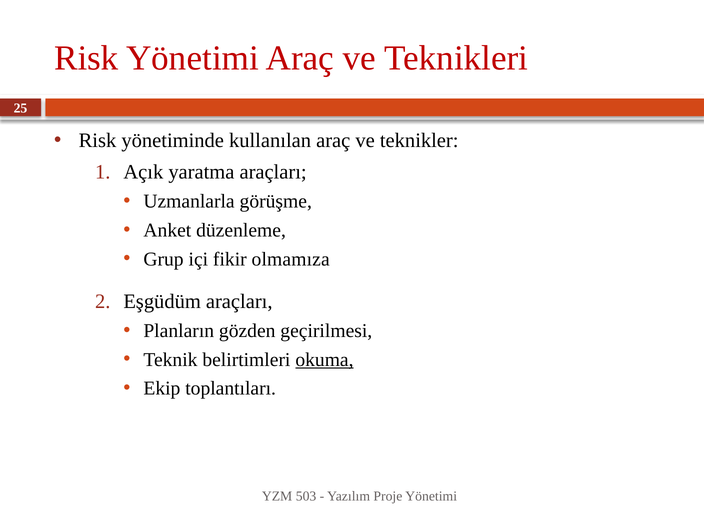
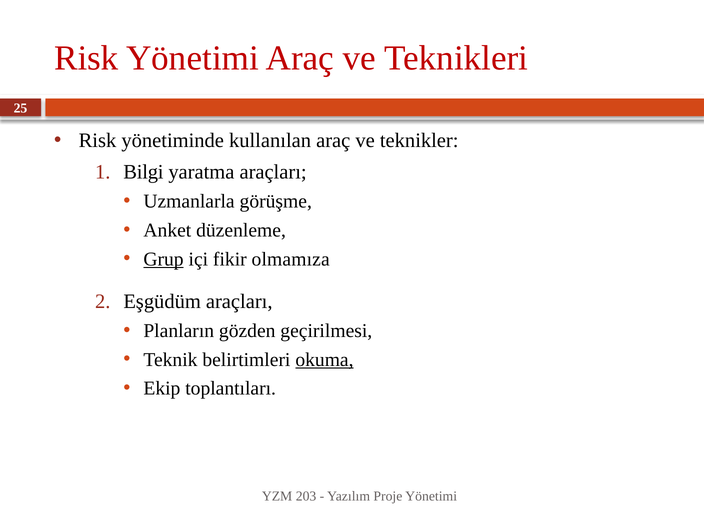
Açık: Açık -> Bilgi (143, 172)
Grup underline: none -> present (164, 259)
503: 503 -> 203 (306, 496)
